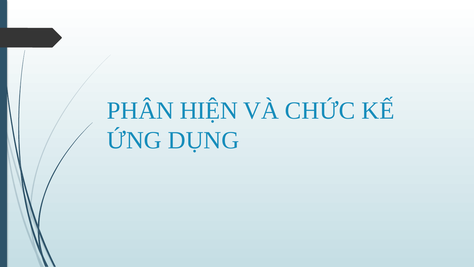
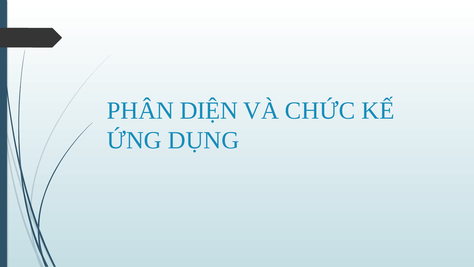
HIỆN: HIỆN -> DIỆN (209, 111)
